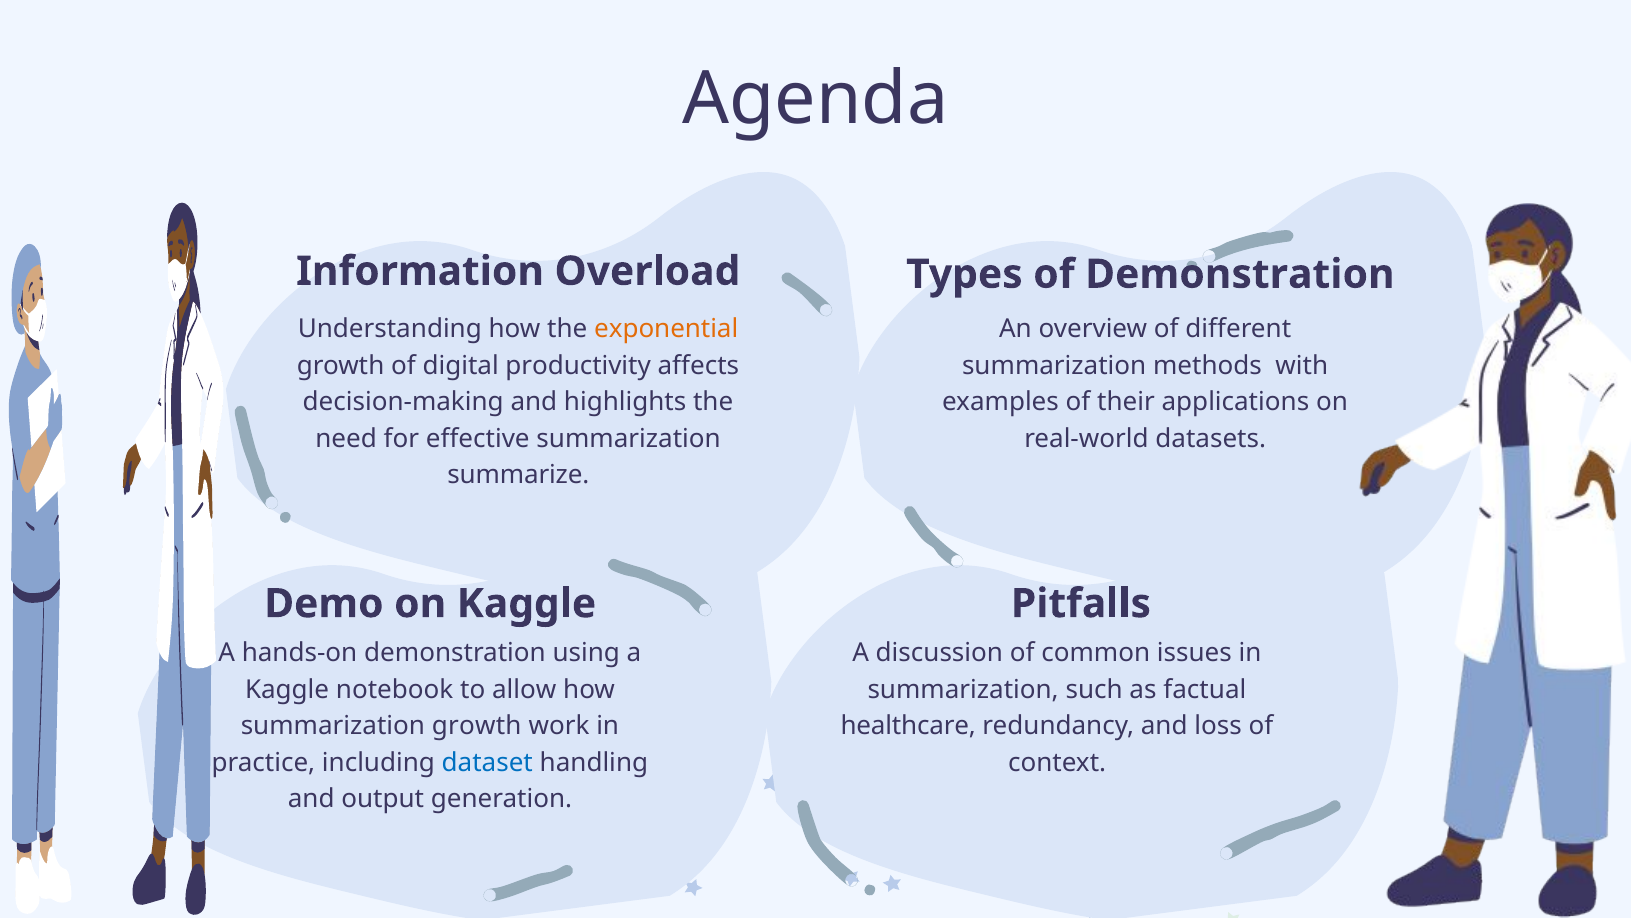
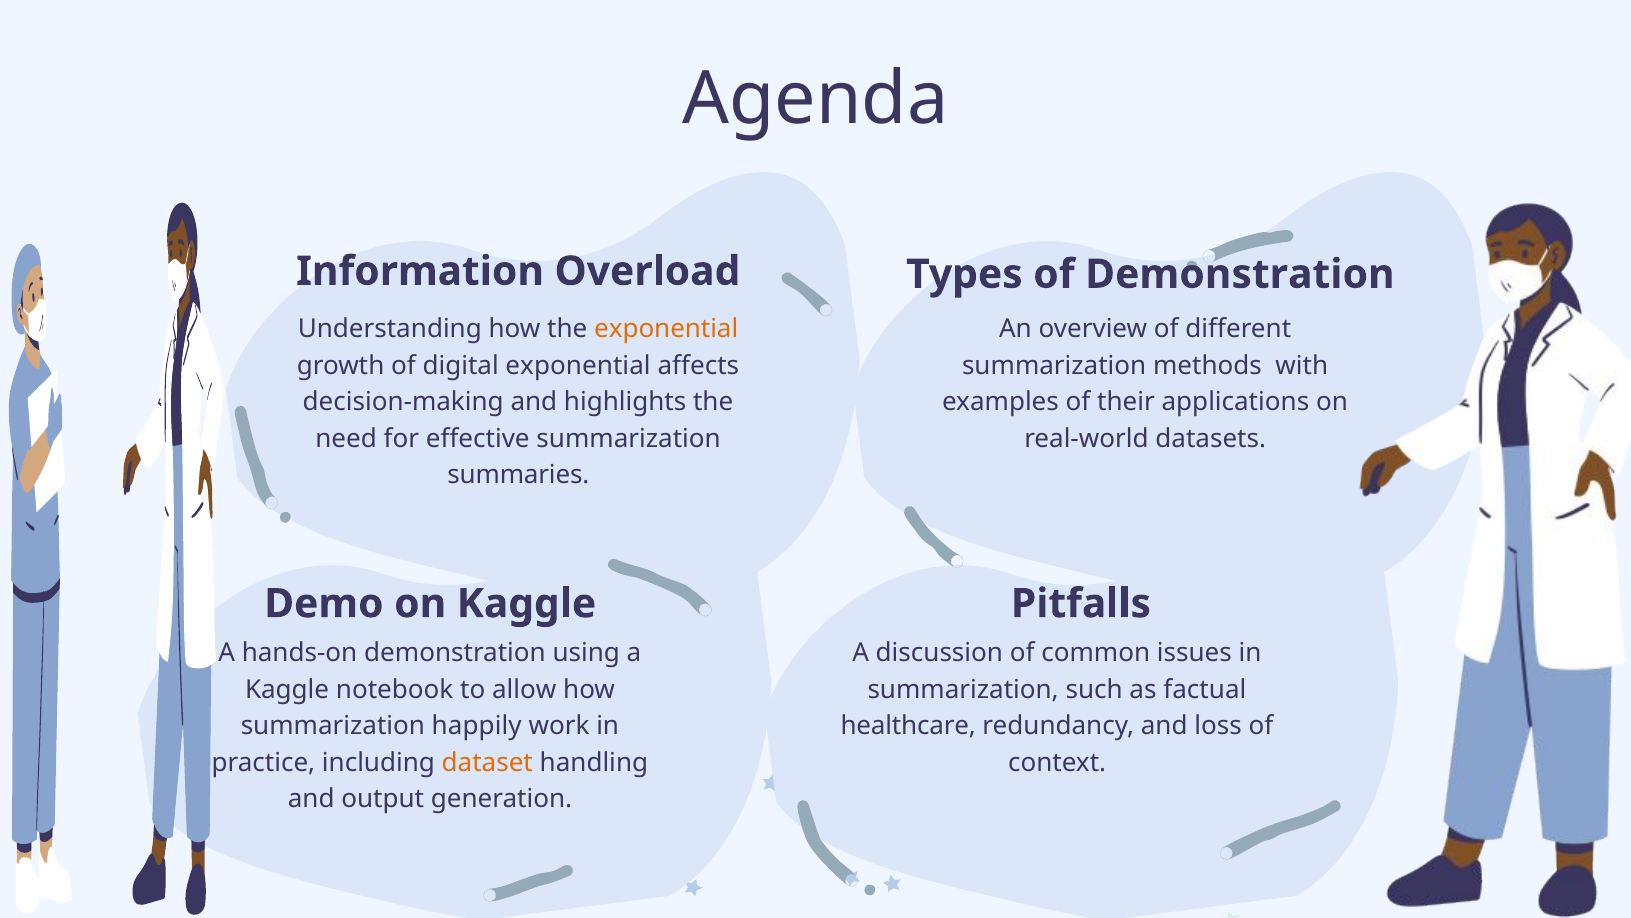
digital productivity: productivity -> exponential (578, 365)
summarize: summarize -> summaries (518, 475)
summarization growth: growth -> happily (477, 726)
dataset colour: blue -> orange (487, 762)
